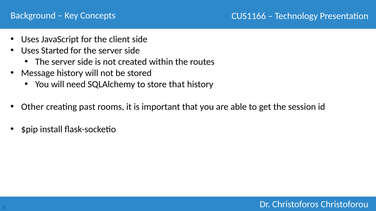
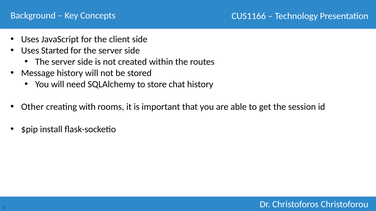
store that: that -> chat (177, 84)
past: past -> with (87, 107)
